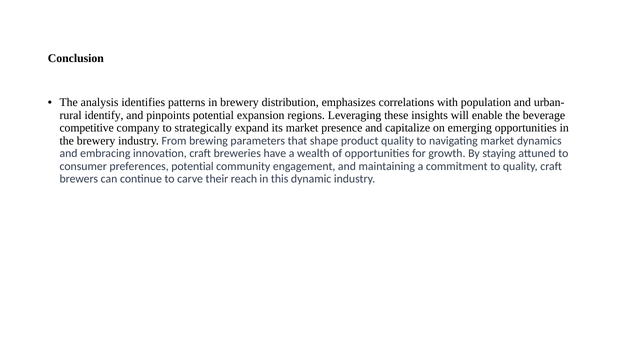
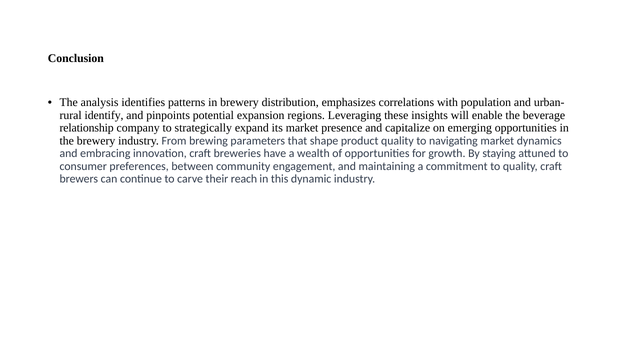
competitive: competitive -> relationship (87, 128)
preferences potential: potential -> between (192, 166)
